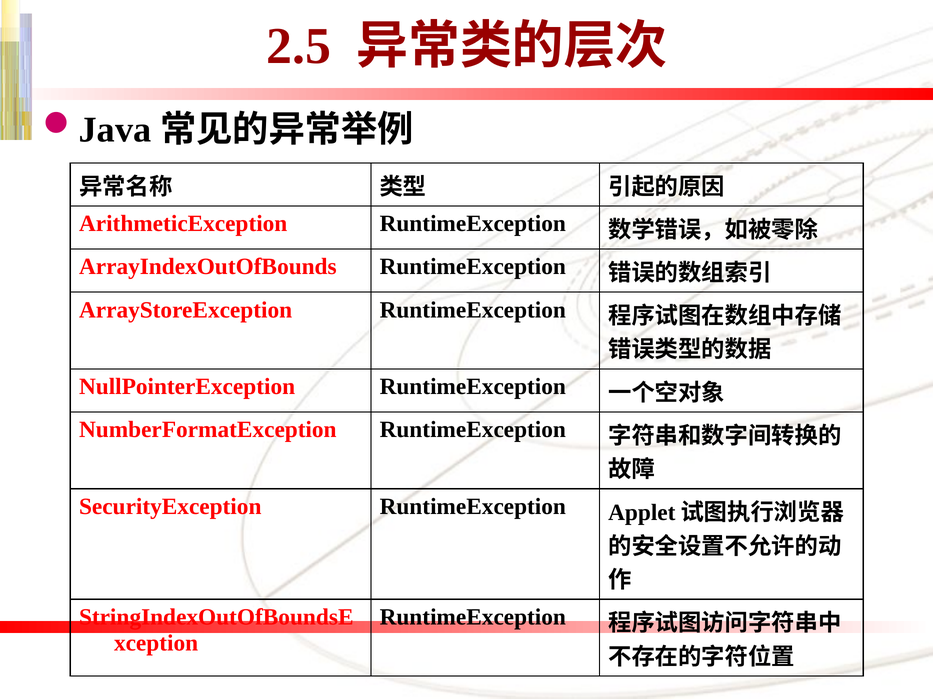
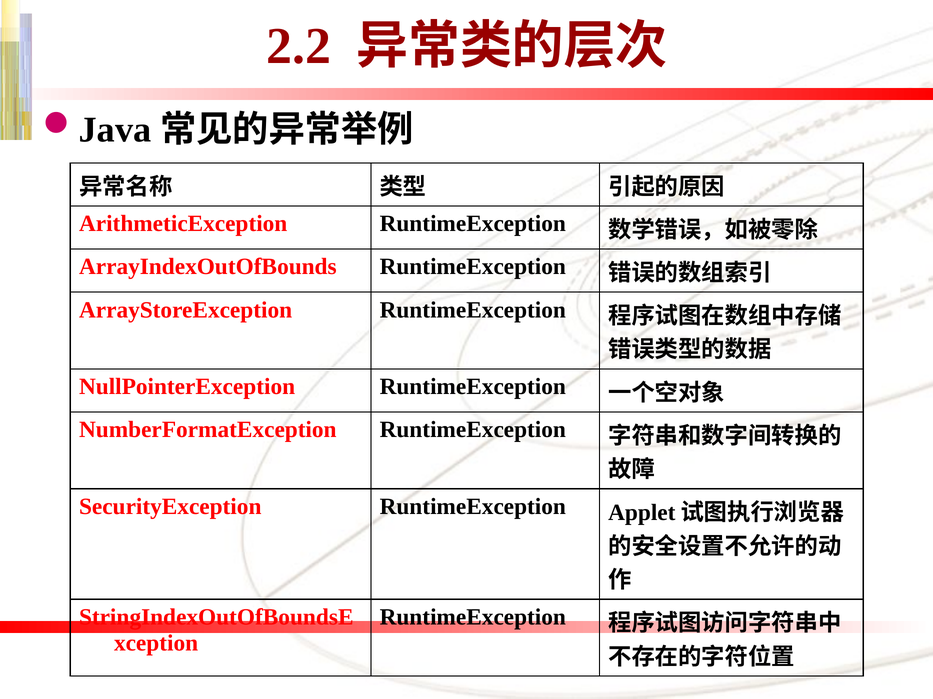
2.5: 2.5 -> 2.2 (299, 46)
